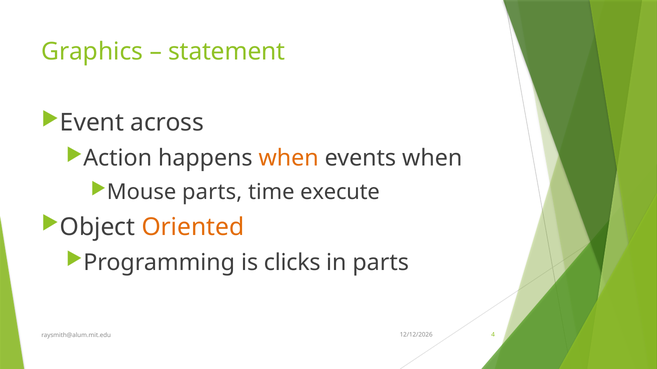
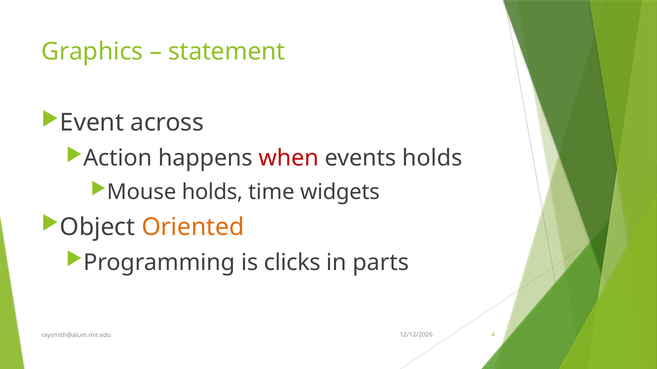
when colour: orange -> red (289, 158)
events when: when -> holds (432, 158)
Mouse parts: parts -> holds (212, 192)
execute: execute -> widgets (340, 192)
